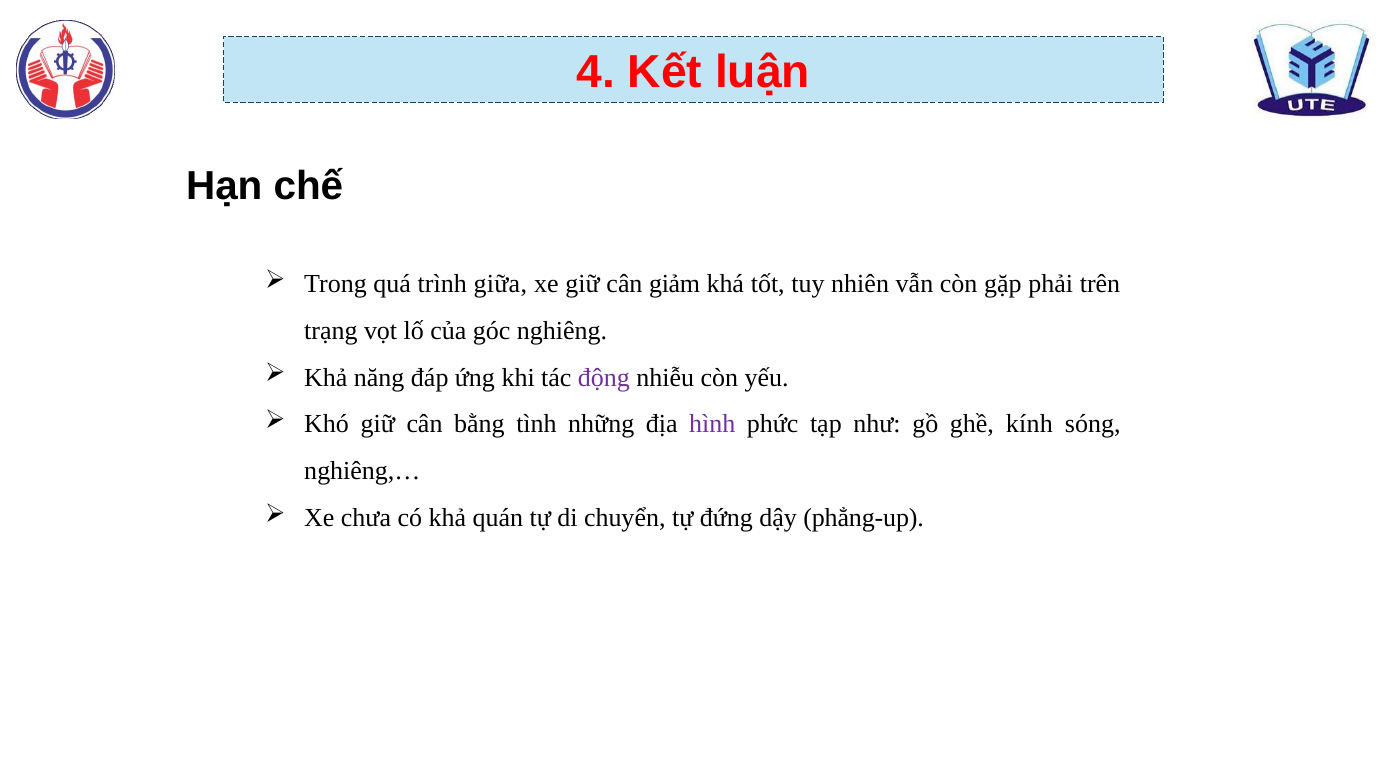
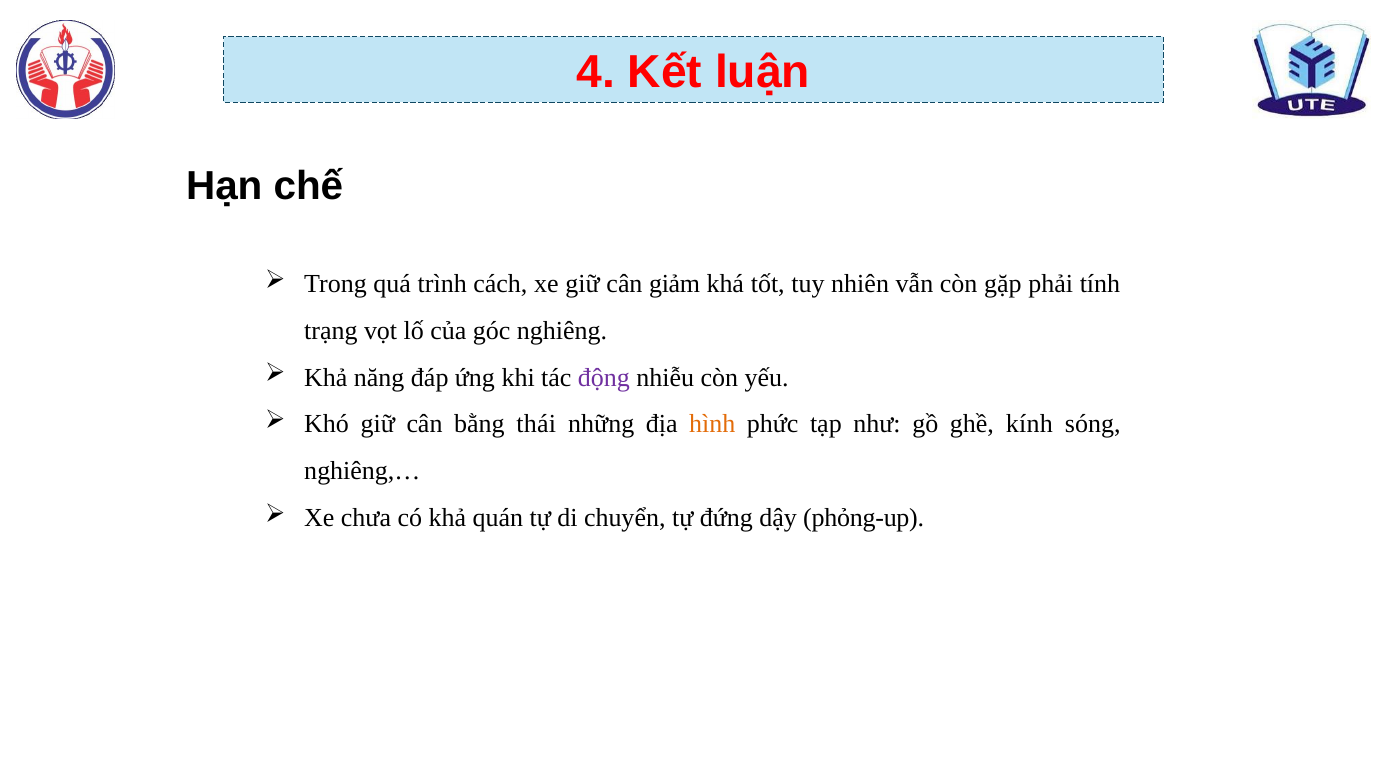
giữa: giữa -> cách (500, 284)
trên: trên -> tính (1100, 284)
tình: tình -> thái (536, 424)
hình colour: purple -> orange (712, 424)
phẳng-up: phẳng-up -> phỏng-up (864, 518)
